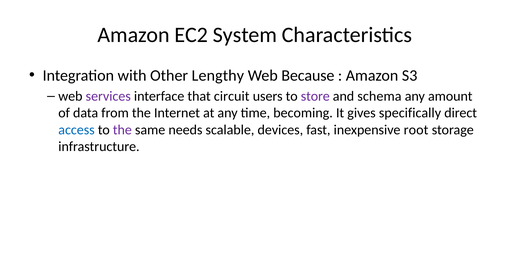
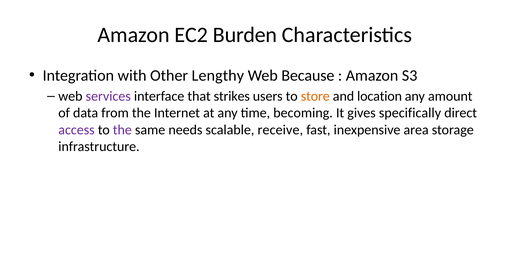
System: System -> Burden (245, 35)
circuit: circuit -> strikes (232, 96)
store colour: purple -> orange (315, 96)
schema: schema -> location (380, 96)
access colour: blue -> purple (77, 130)
devices: devices -> receive (280, 130)
root: root -> area (416, 130)
